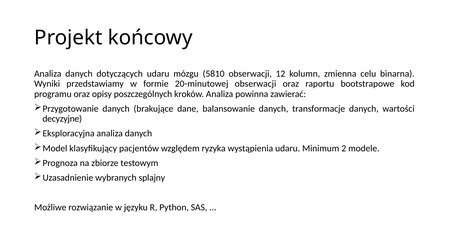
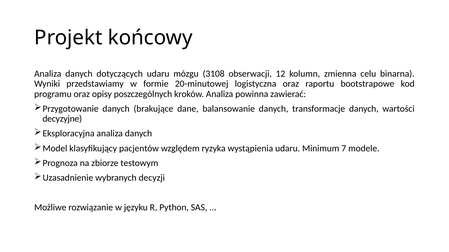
5810: 5810 -> 3108 (214, 74)
20-minutowej obserwacji: obserwacji -> logistyczna (256, 84)
2: 2 -> 7 (344, 149)
splajny: splajny -> decyzji (152, 178)
